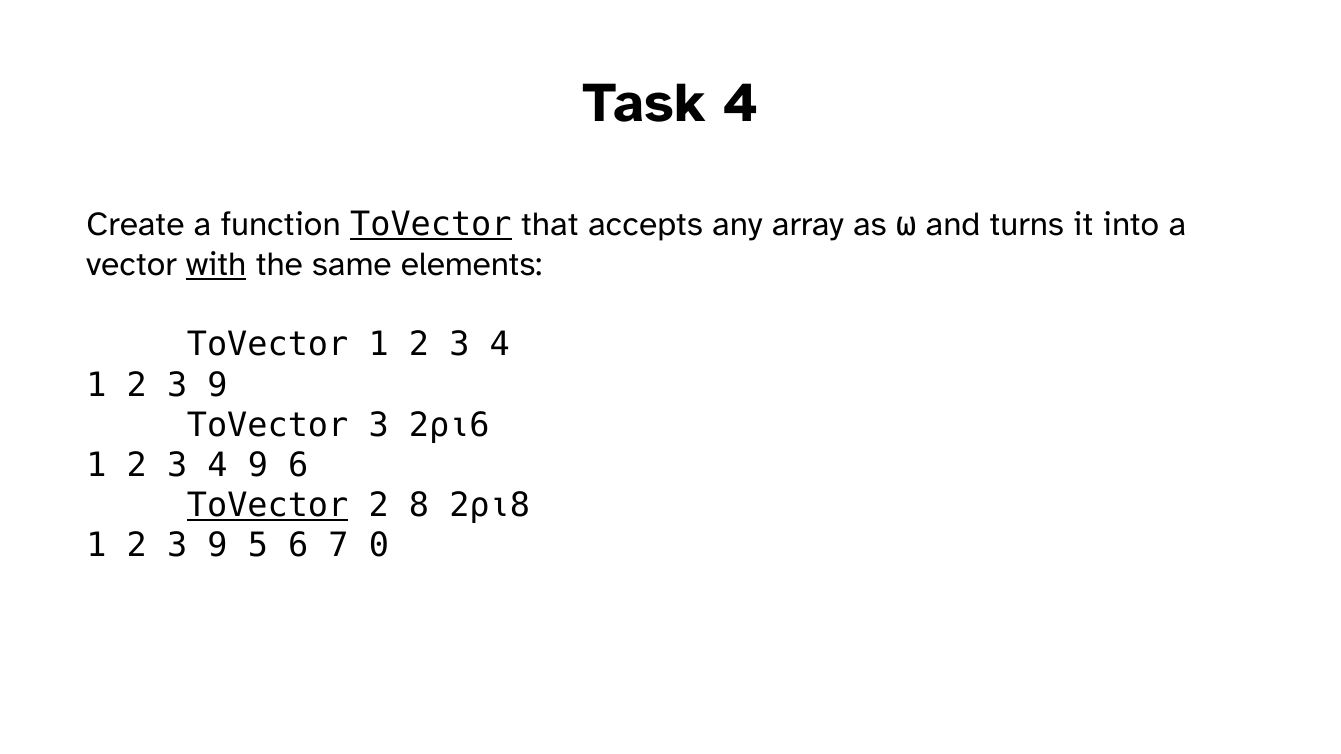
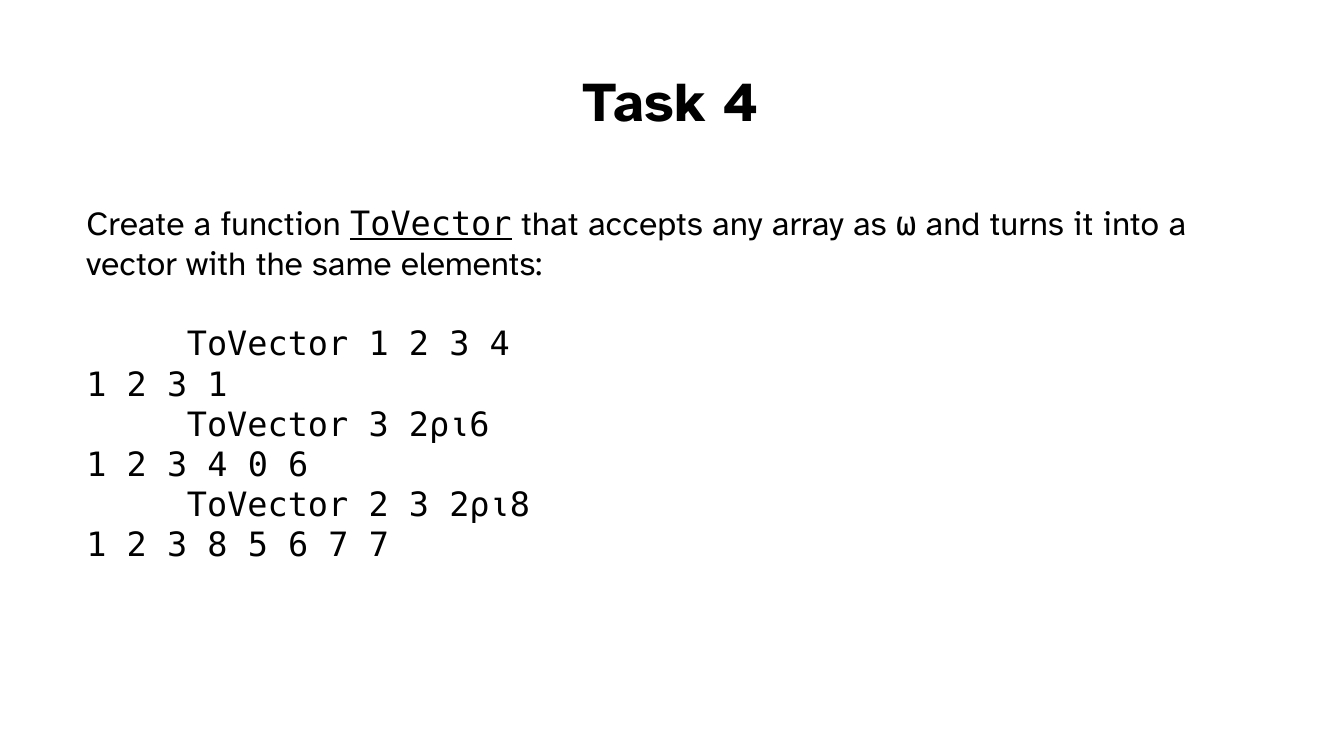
with underline: present -> none (216, 265)
9: 9 -> 1 (217, 385)
4 9: 9 -> 0 (258, 466)
ToVector underline: present -> none (268, 506)
8: 8 -> 3 (419, 506)
9: 9 -> 8 (217, 546)
7 0: 0 -> 7 (379, 546)
